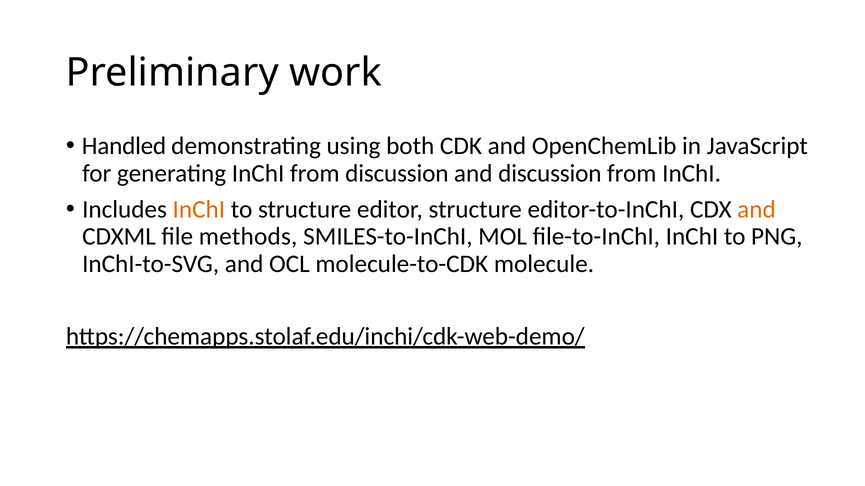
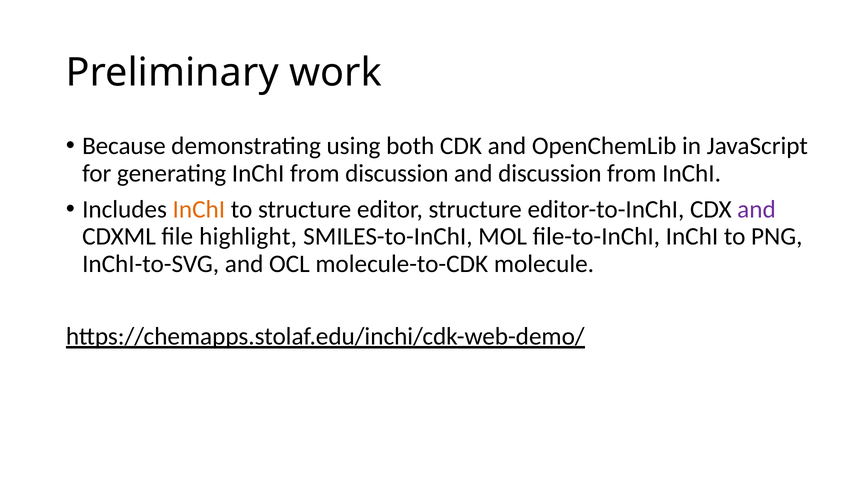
Handled: Handled -> Because (124, 146)
and colour: orange -> purple (757, 210)
methods: methods -> highlight (248, 237)
